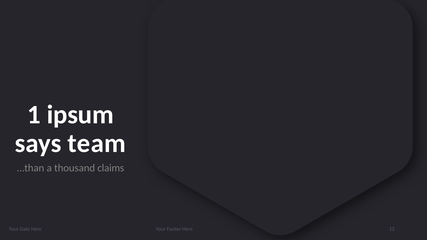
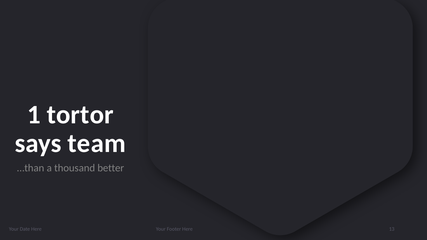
ipsum: ipsum -> tortor (80, 115)
claims: claims -> better (111, 168)
